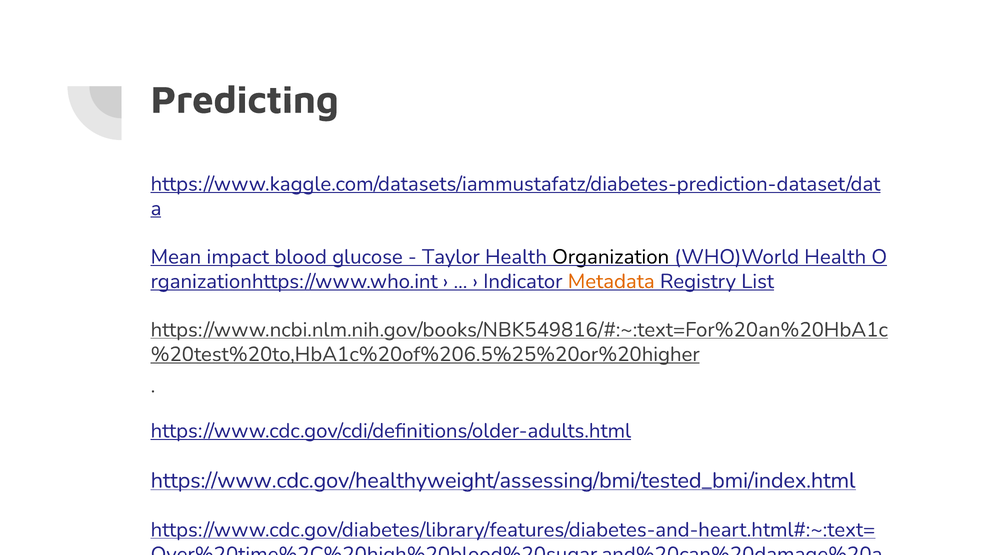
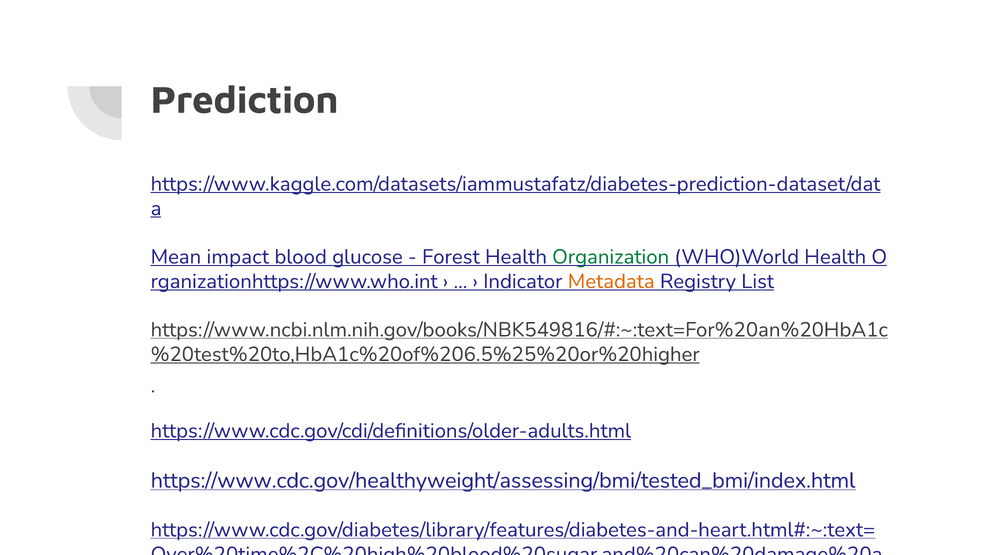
Predicting: Predicting -> Prediction (245, 100)
Taylor: Taylor -> Forest (451, 257)
Organization colour: black -> green (611, 257)
